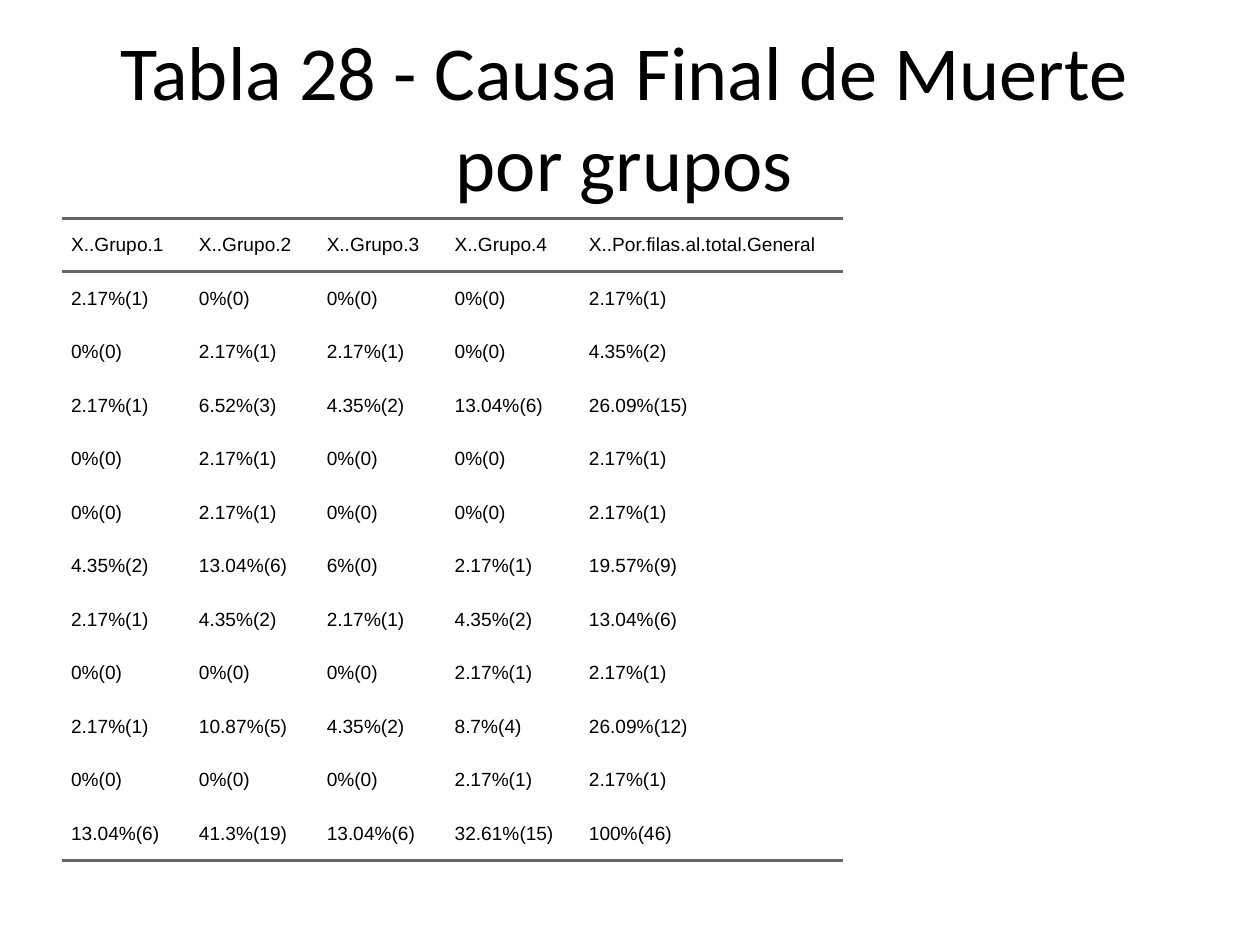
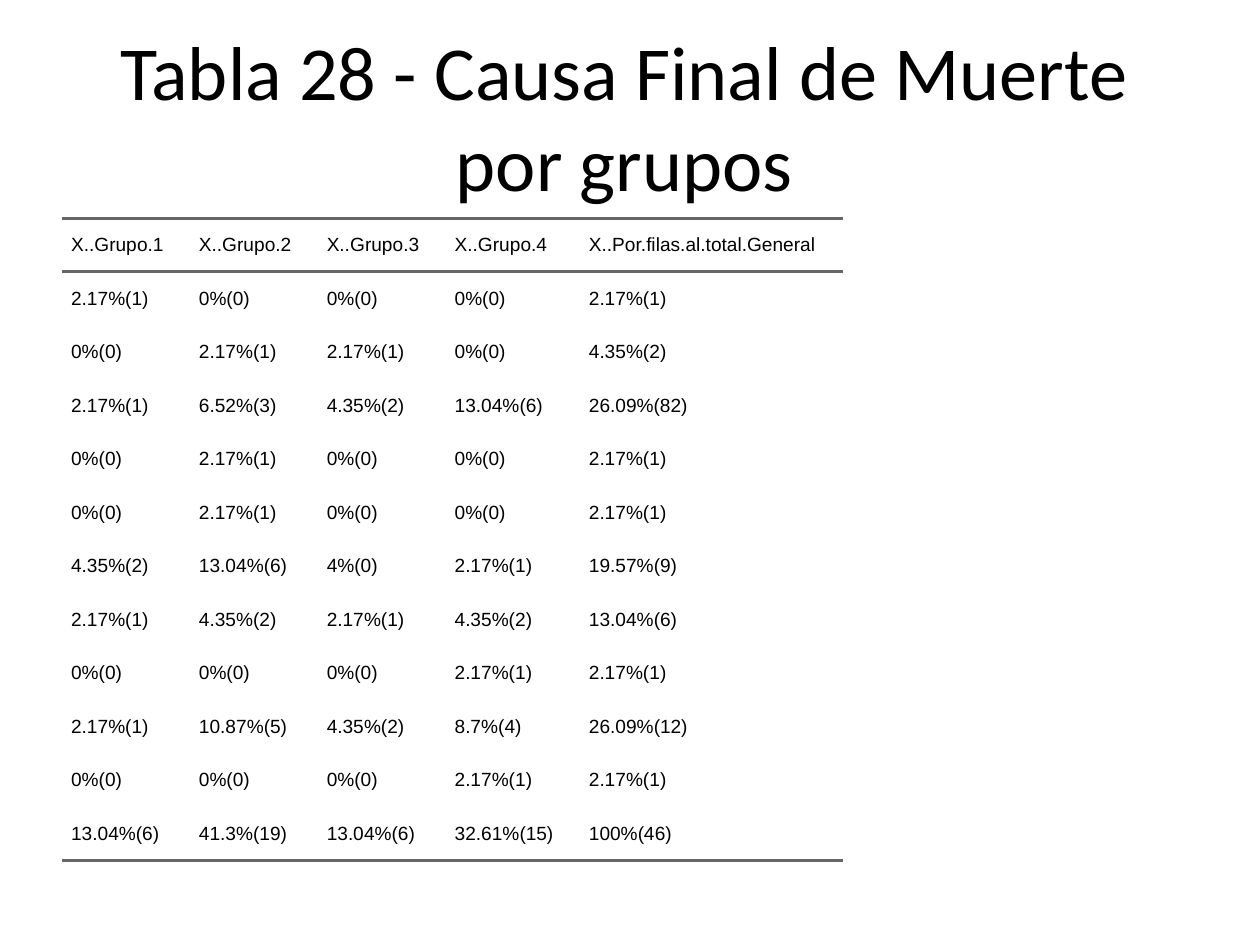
26.09%(15: 26.09%(15 -> 26.09%(82 (638, 406)
6%(0: 6%(0 -> 4%(0 (352, 566)
